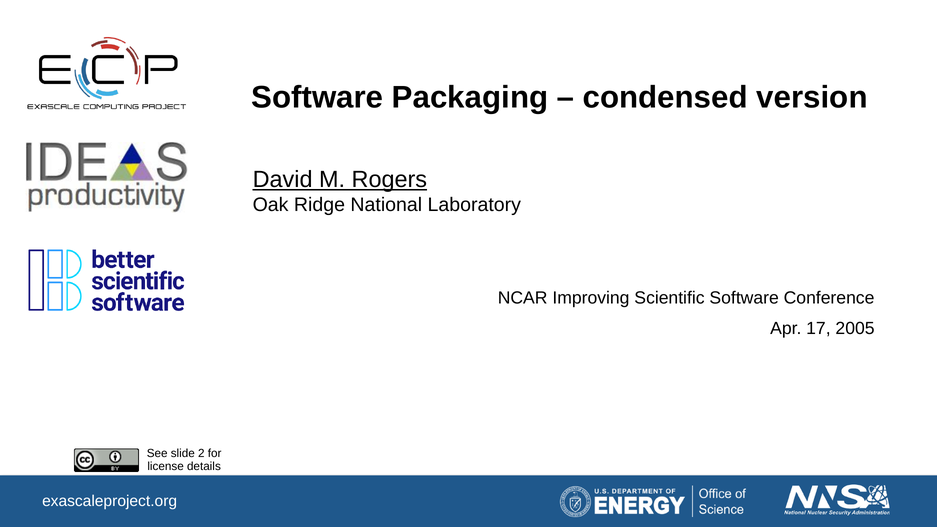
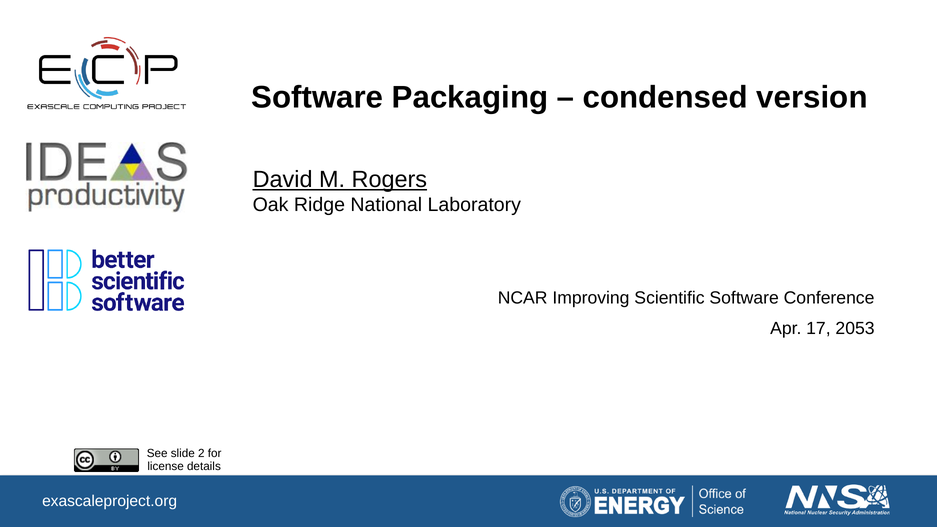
2005: 2005 -> 2053 (855, 329)
